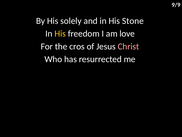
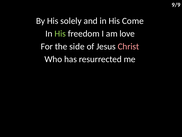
Stone: Stone -> Come (133, 21)
His colour: yellow -> light green (60, 34)
cros: cros -> side (77, 46)
